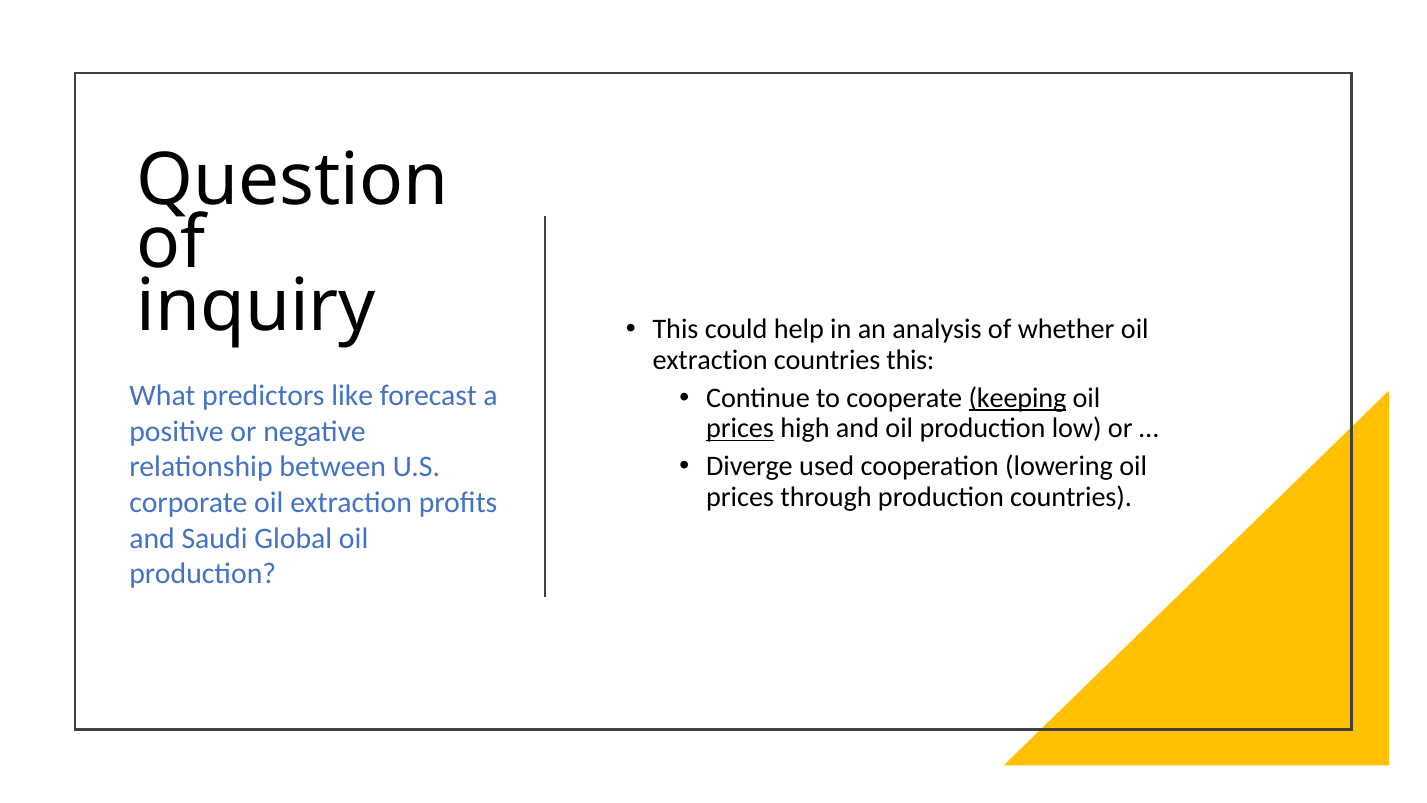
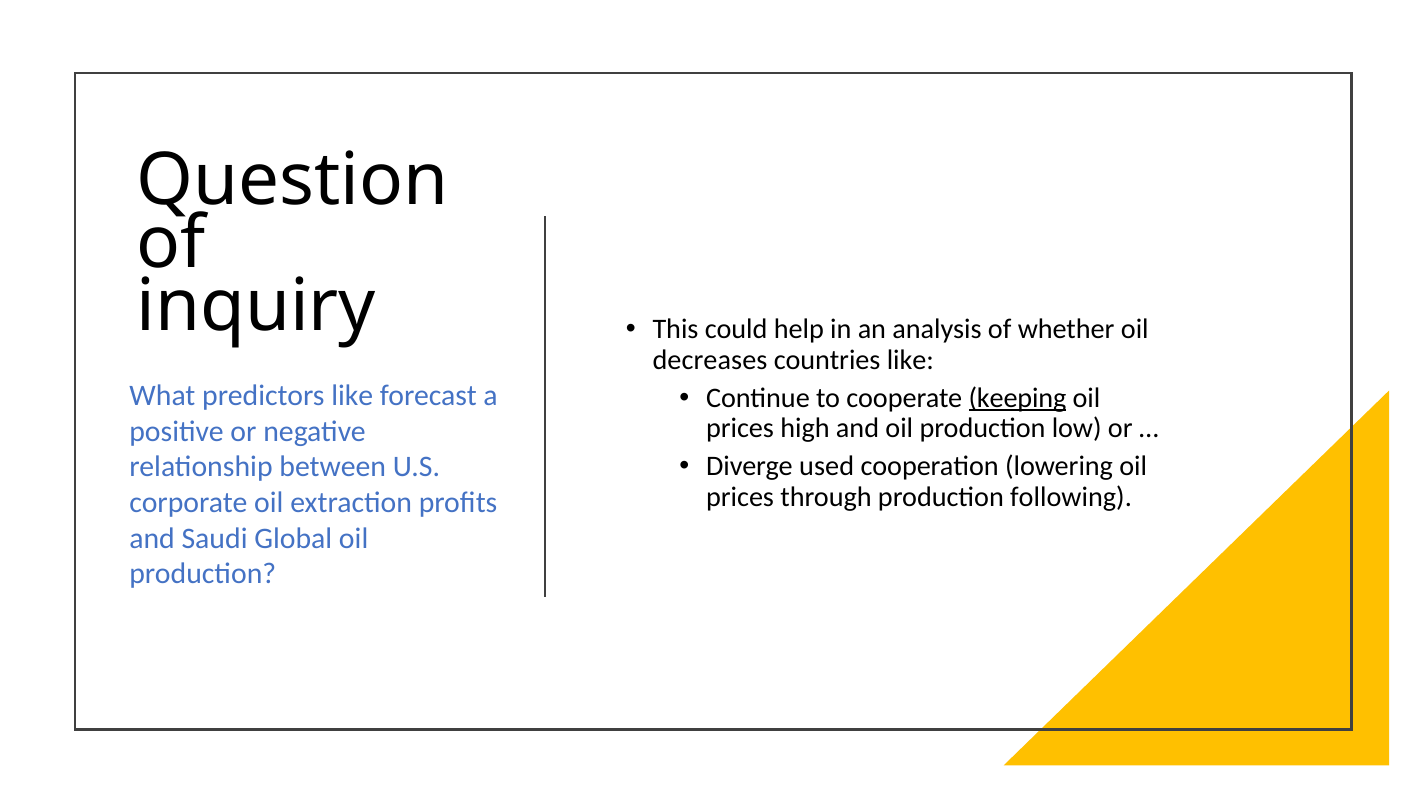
extraction: extraction -> decreases (710, 360)
countries this: this -> like (910, 360)
prices underline: present -> none (740, 428)
production countries: countries -> following (1071, 497)
